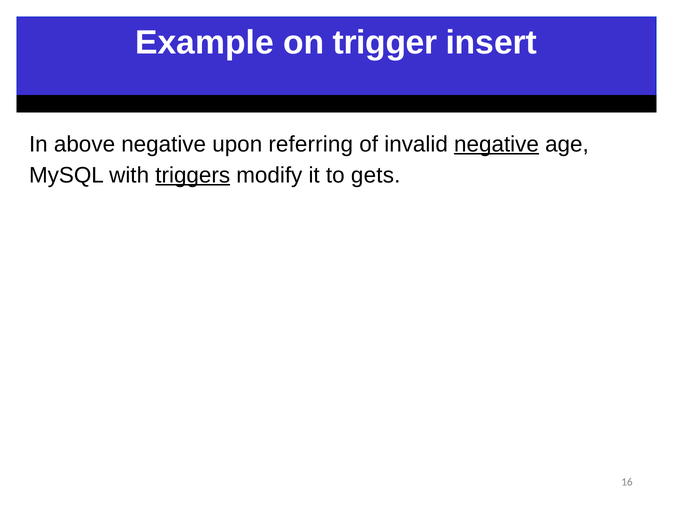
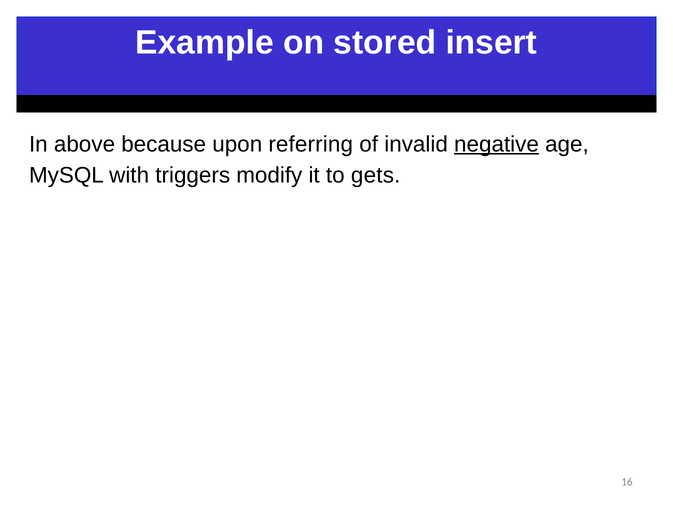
trigger: trigger -> stored (385, 43)
above negative: negative -> because (164, 144)
triggers underline: present -> none (193, 175)
